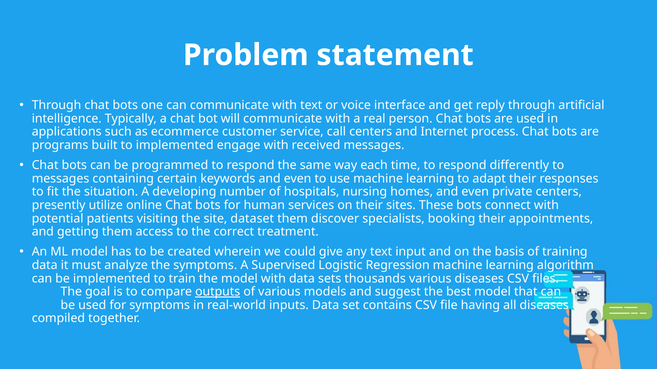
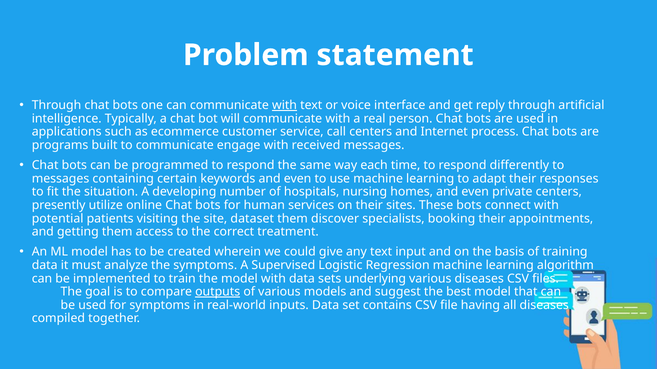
with underline: none -> present (285, 105)
to implemented: implemented -> communicate (175, 145)
thousands: thousands -> underlying (375, 279)
